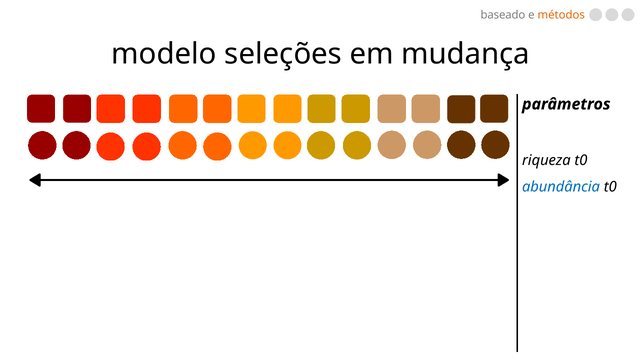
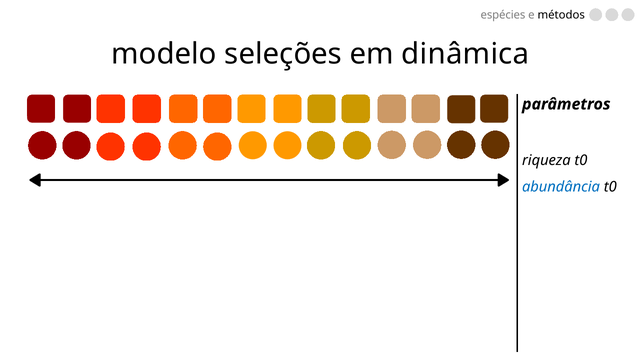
baseado: baseado -> espécies (503, 15)
métodos colour: orange -> black (561, 15)
mudança: mudança -> dinâmica (465, 54)
